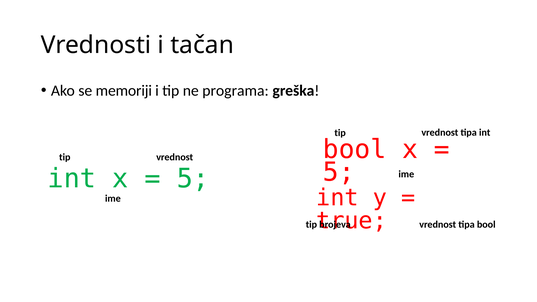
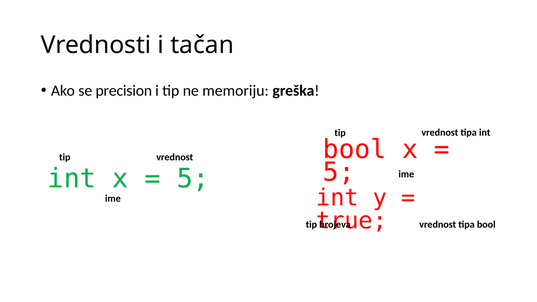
memoriji: memoriji -> precision (124, 91)
programa: programa -> memoriju (236, 91)
